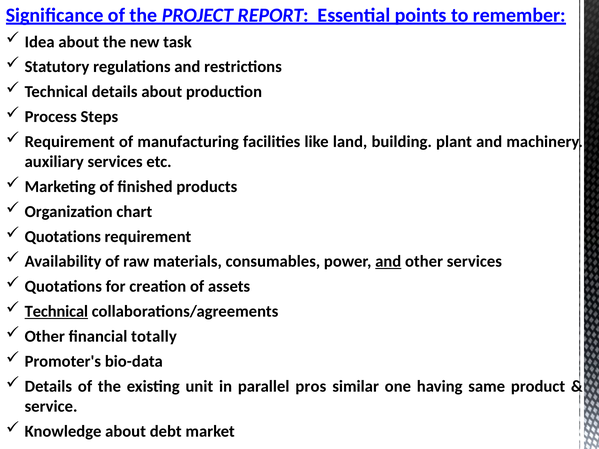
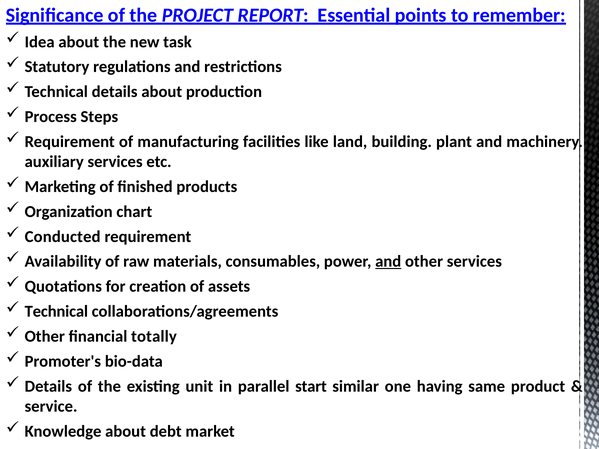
Quotations: Quotations -> Conducted (63, 237)
Technical underline: present -> none (56, 312)
pros: pros -> start (311, 387)
